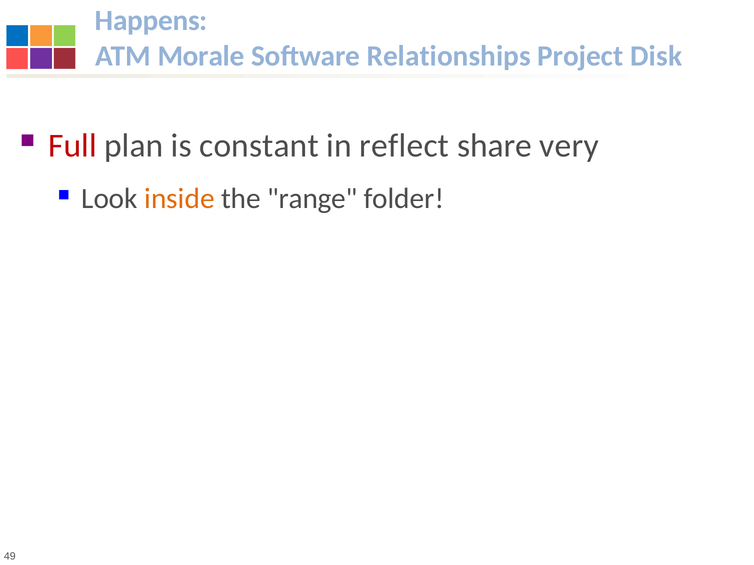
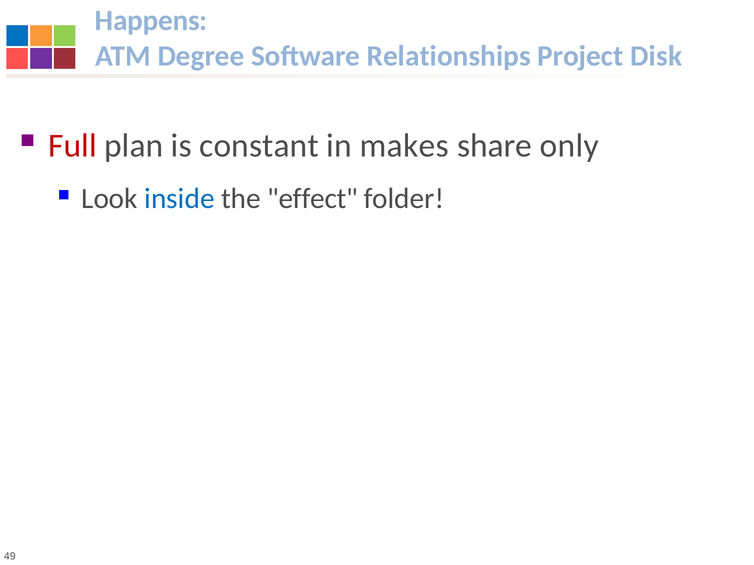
Morale: Morale -> Degree (201, 56)
reflect: reflect -> makes (404, 146)
very: very -> only (569, 146)
inside colour: orange -> blue (180, 199)
range: range -> effect (313, 199)
